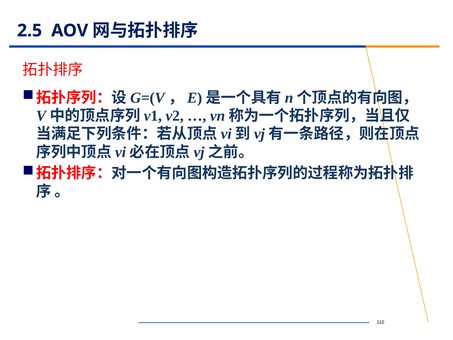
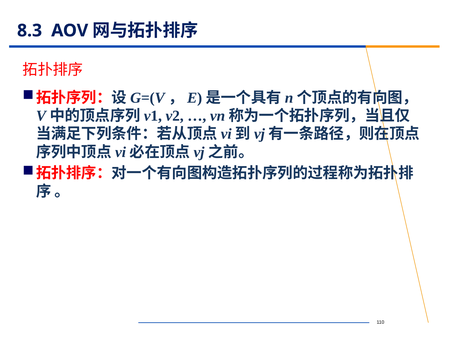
2.5: 2.5 -> 8.3 (30, 31)
